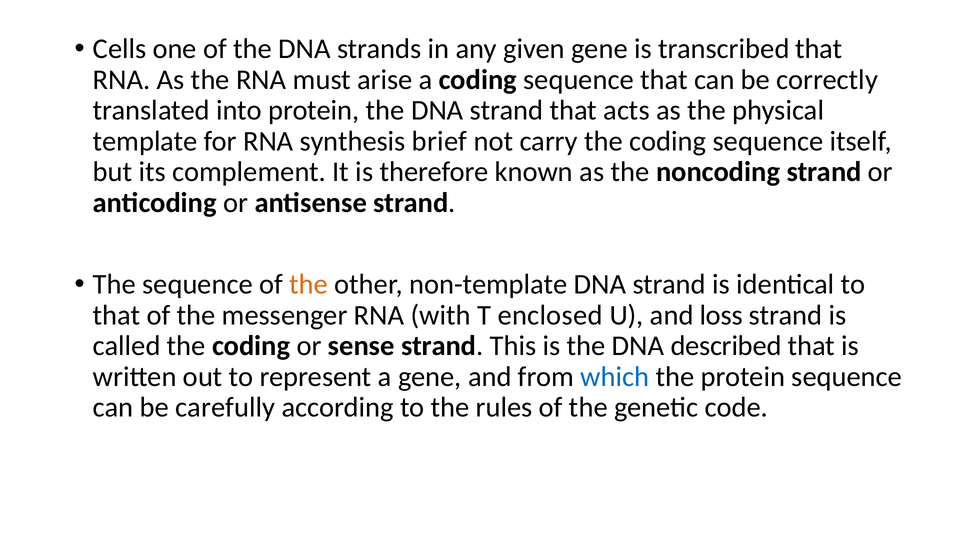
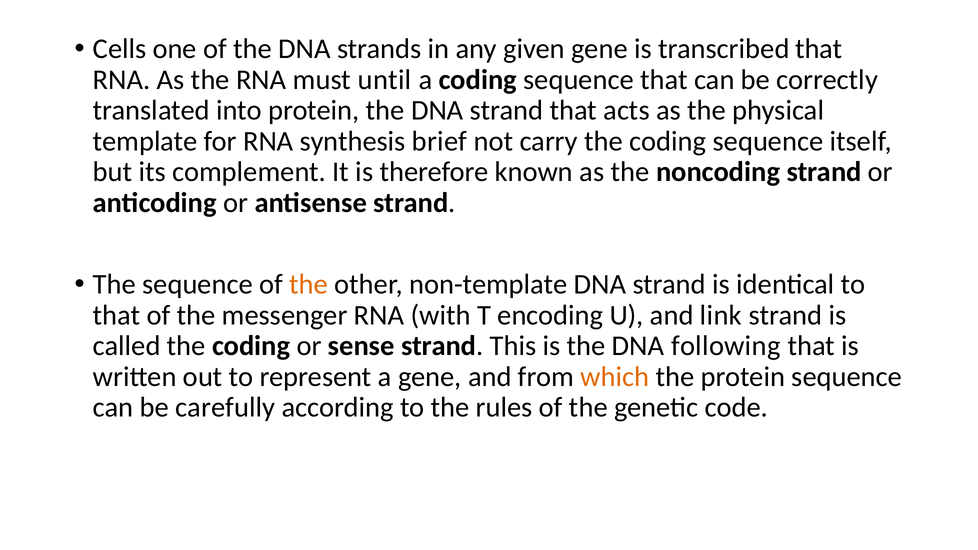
arise: arise -> until (385, 80)
enclosed: enclosed -> encoding (550, 315)
loss: loss -> link (721, 315)
described: described -> following (726, 346)
which colour: blue -> orange (615, 377)
